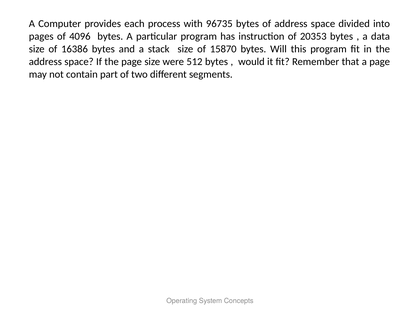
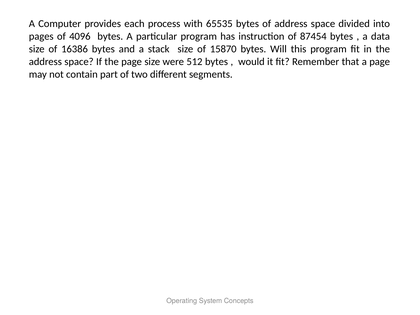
96735: 96735 -> 65535 (219, 24)
20353: 20353 -> 87454 (313, 36)
